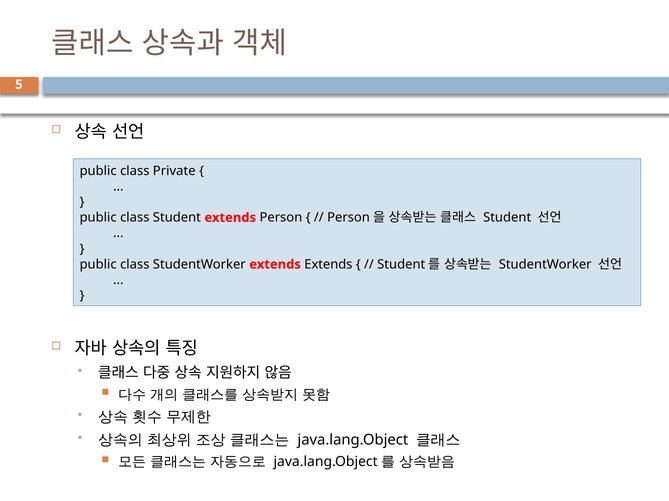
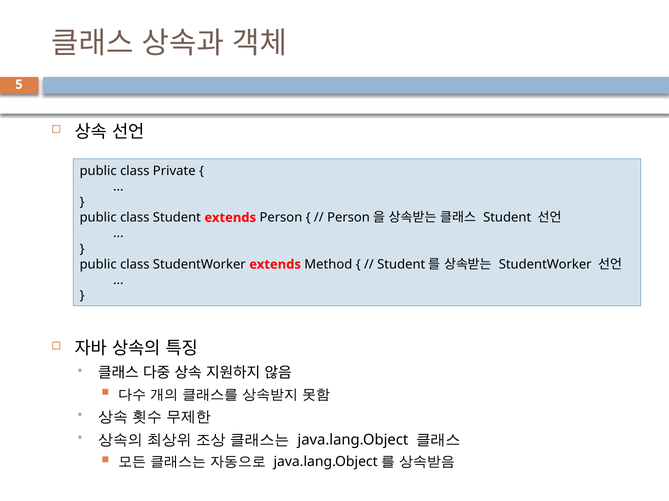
extends Extends: Extends -> Method (328, 265)
